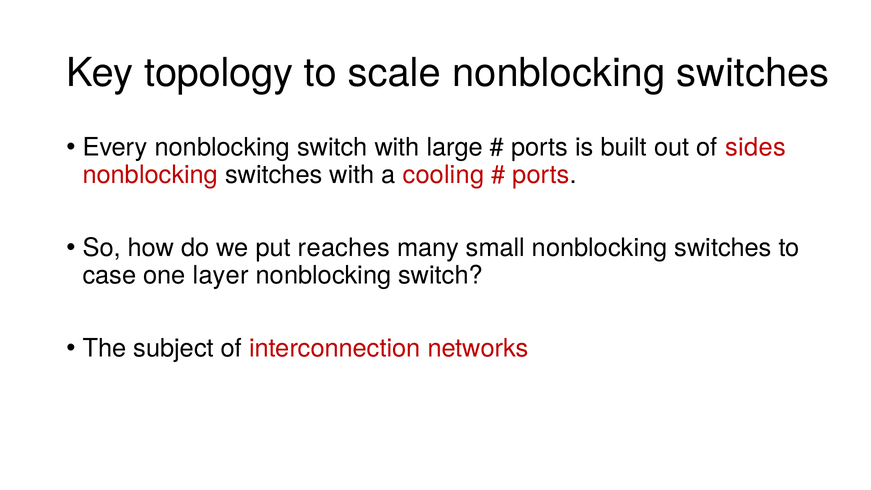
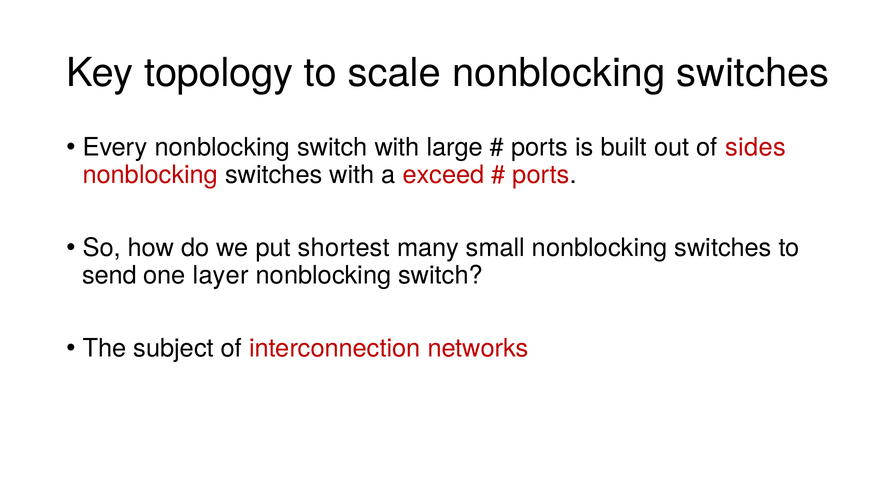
cooling: cooling -> exceed (444, 175)
reaches: reaches -> shortest (344, 248)
case: case -> send (110, 275)
